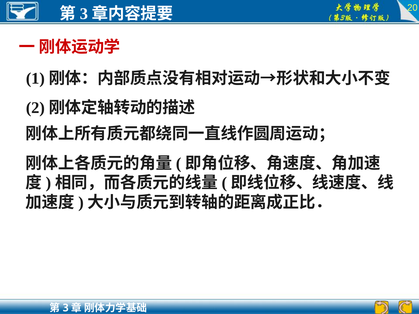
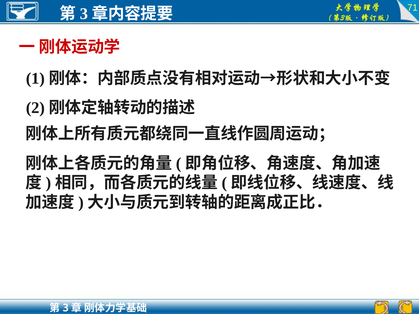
20: 20 -> 71 (412, 8)
